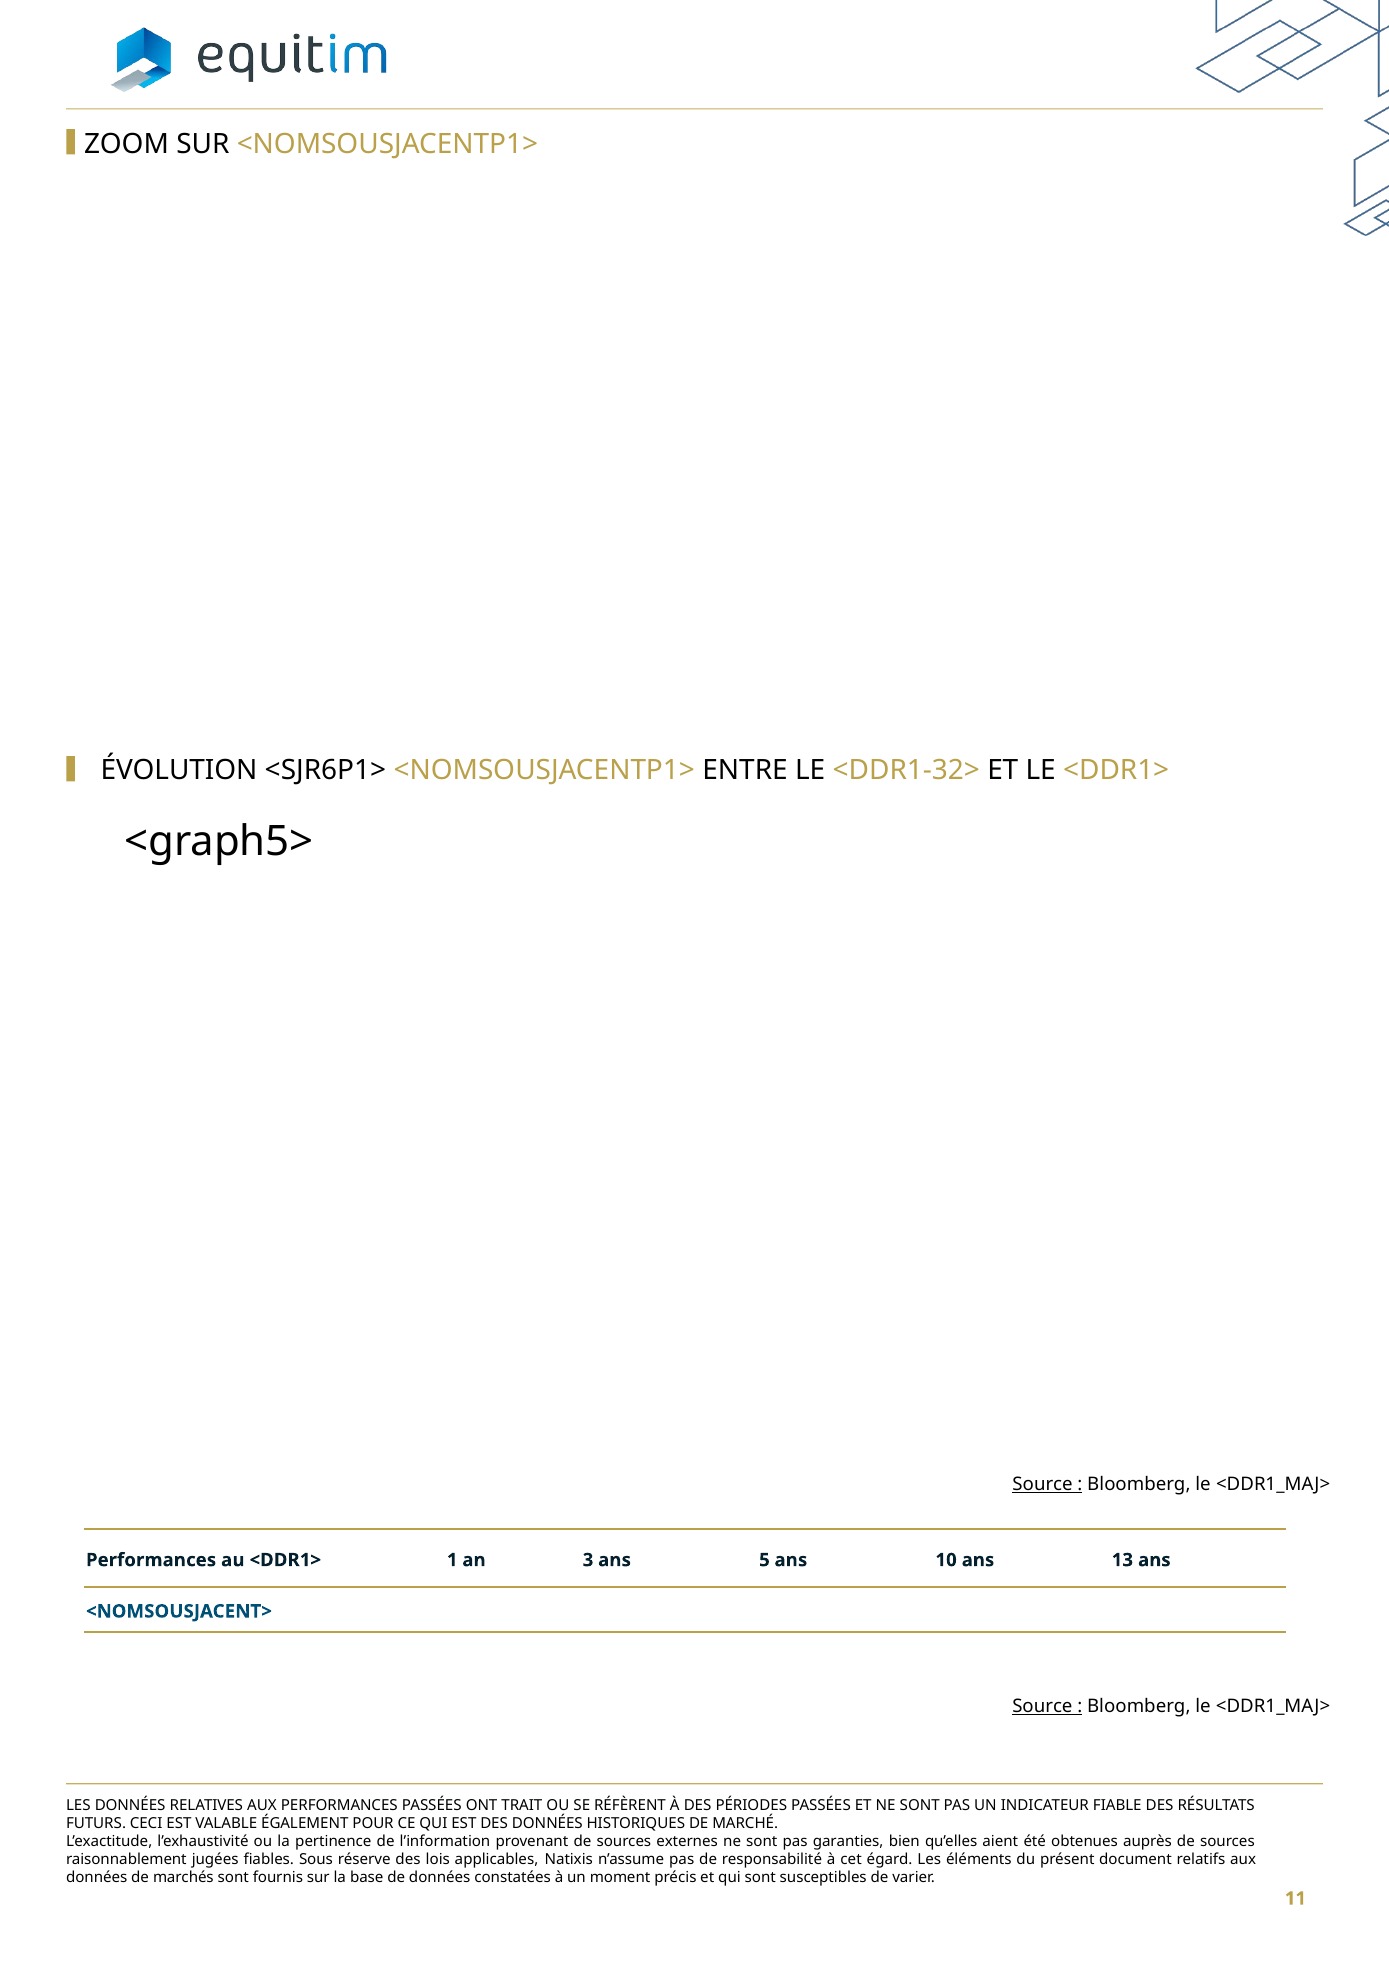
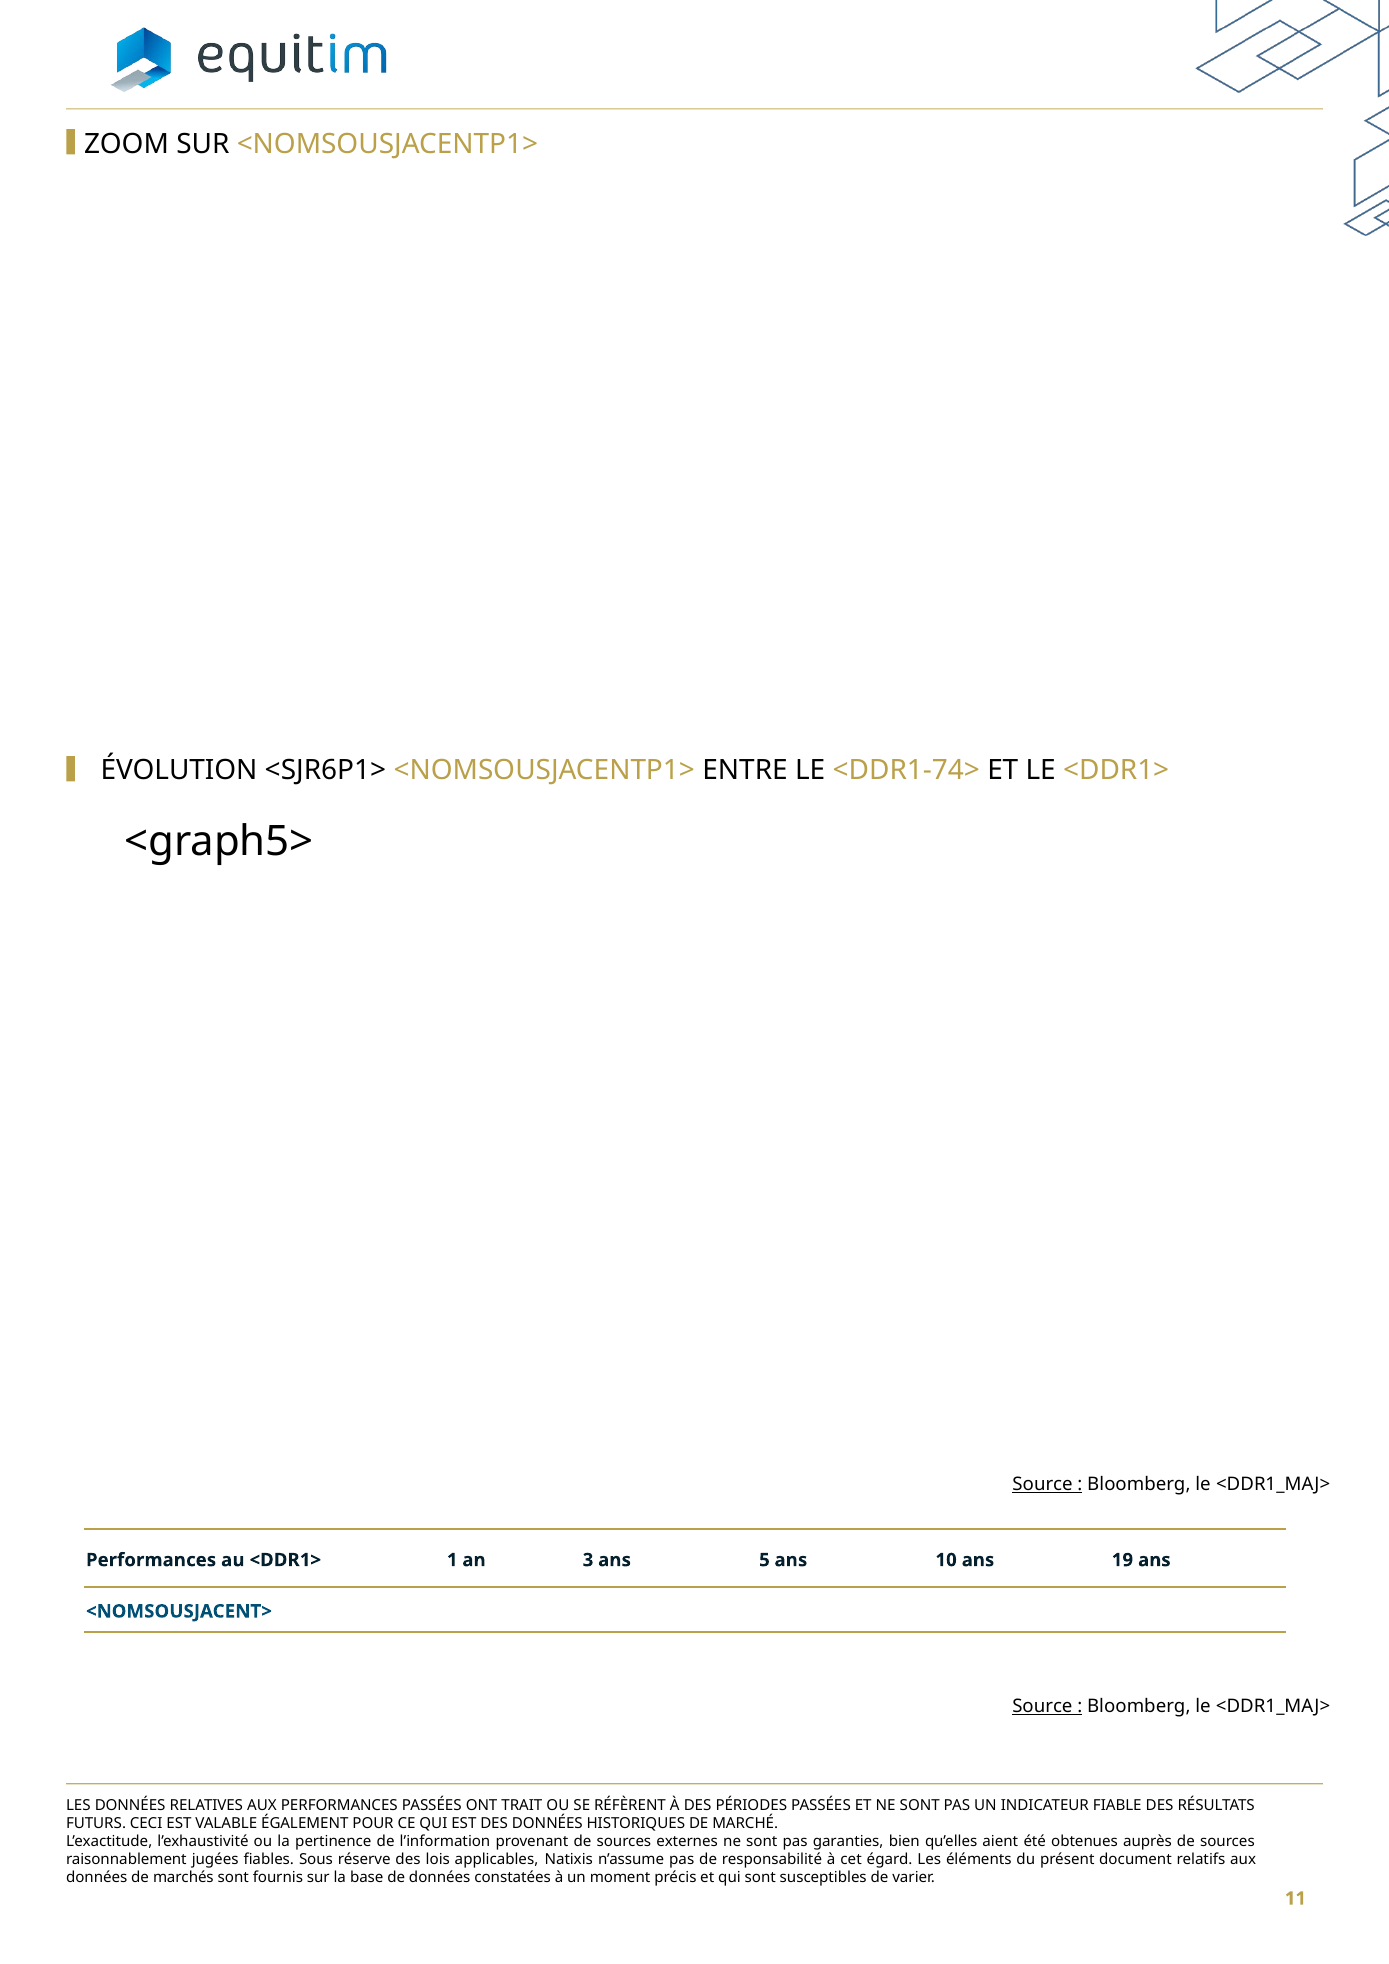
<DDR1-32>: <DDR1-32> -> <DDR1-74> (906, 770)
13: 13 -> 19 (1122, 1560)
